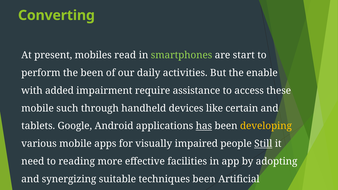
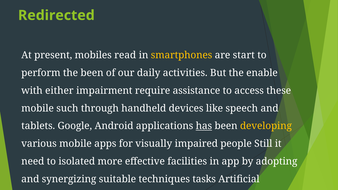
Converting: Converting -> Redirected (56, 15)
smartphones colour: light green -> yellow (182, 55)
added: added -> either (59, 91)
certain: certain -> speech (242, 108)
Still underline: present -> none (263, 144)
reading: reading -> isolated (77, 162)
techniques been: been -> tasks (204, 179)
